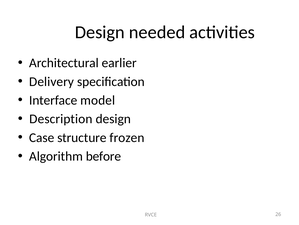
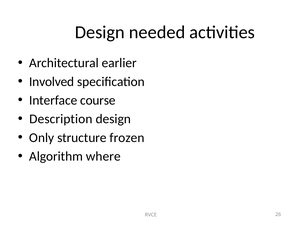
Delivery: Delivery -> Involved (52, 81)
model: model -> course (98, 100)
Case: Case -> Only (42, 137)
before: before -> where (103, 156)
